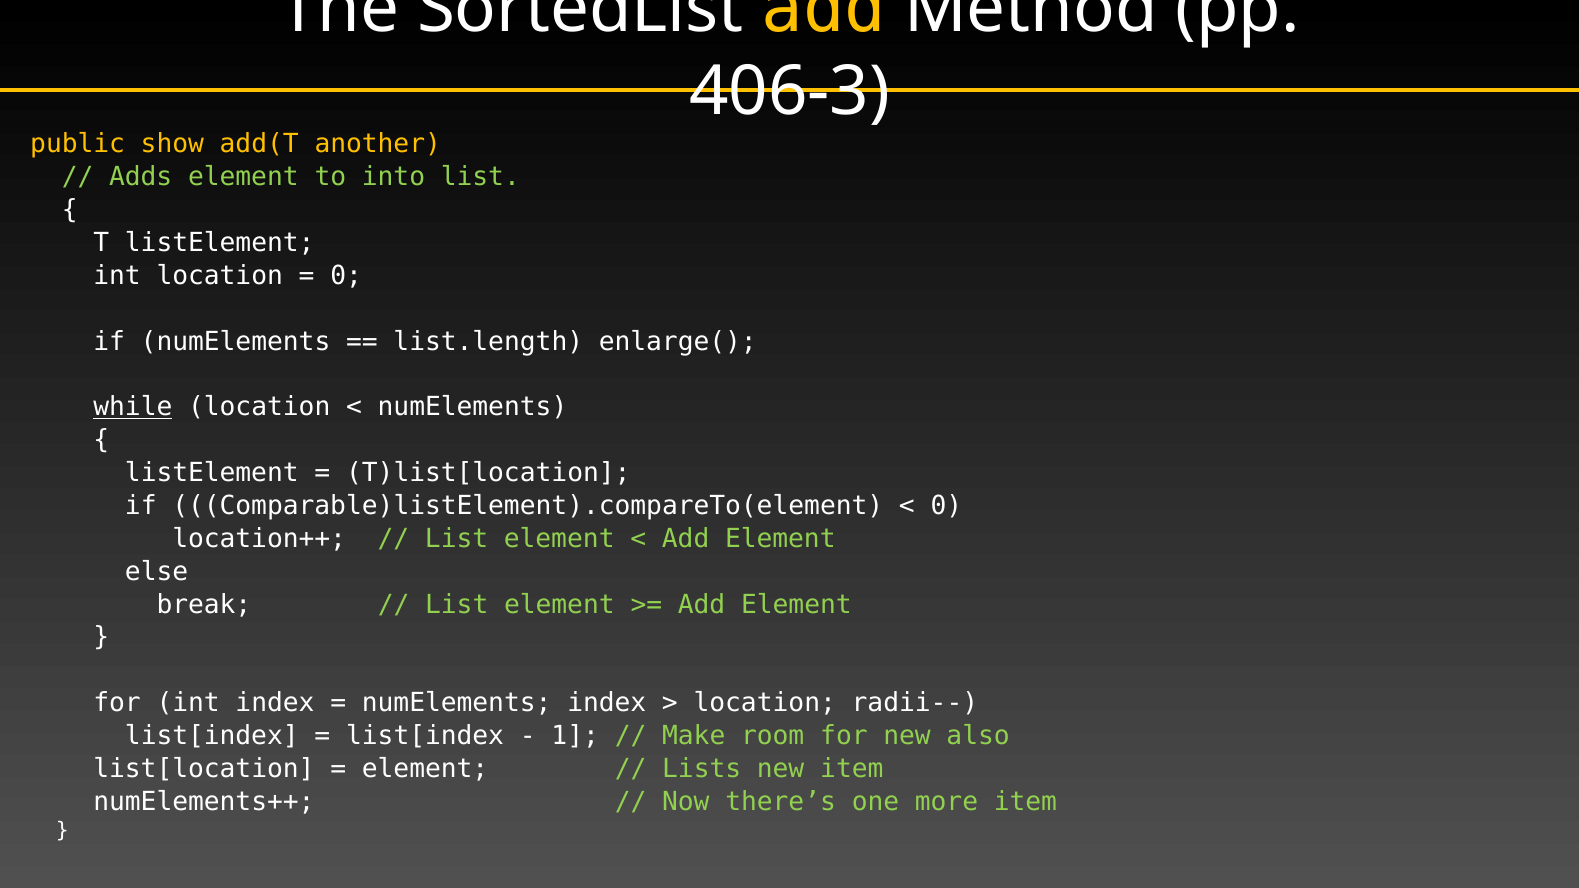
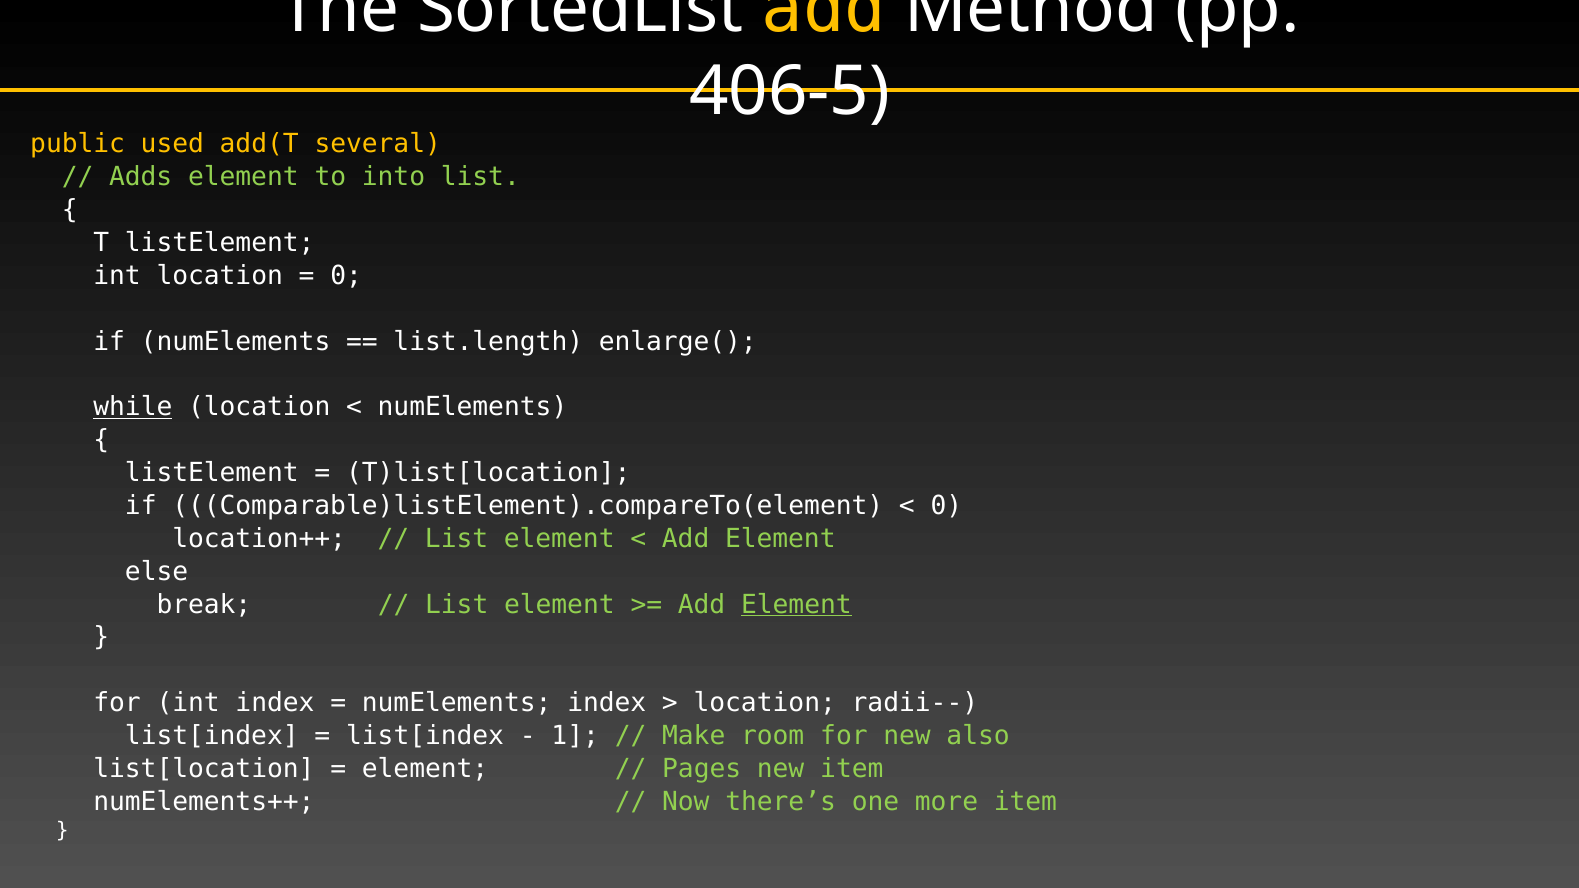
406-3: 406-3 -> 406-5 (790, 92)
show: show -> used (172, 144)
another: another -> several (378, 144)
Element underline: none -> present (796, 605)
Lists: Lists -> Pages (702, 769)
